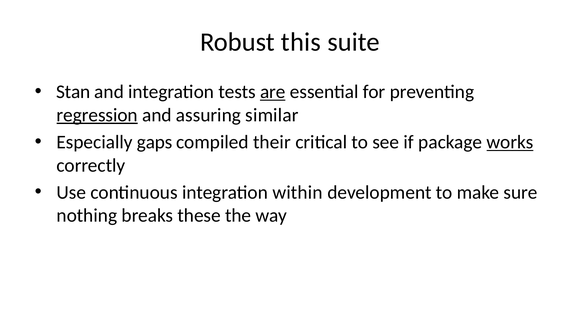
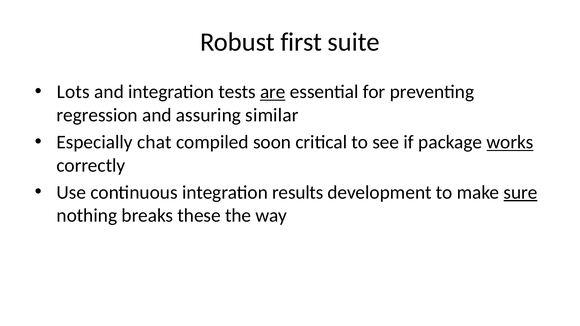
this: this -> first (301, 42)
Stan: Stan -> Lots (73, 92)
regression underline: present -> none (97, 115)
gaps: gaps -> chat (154, 142)
their: their -> soon (272, 142)
within: within -> results (298, 193)
sure underline: none -> present (521, 193)
